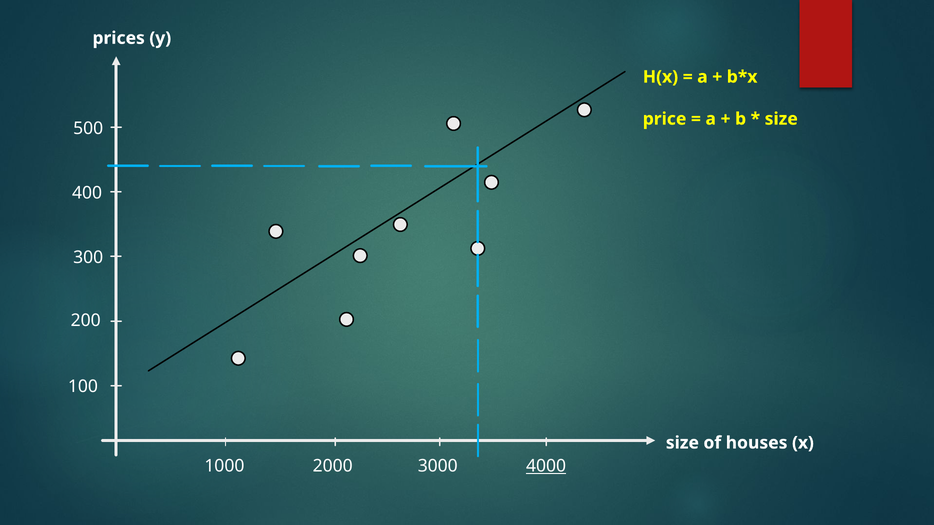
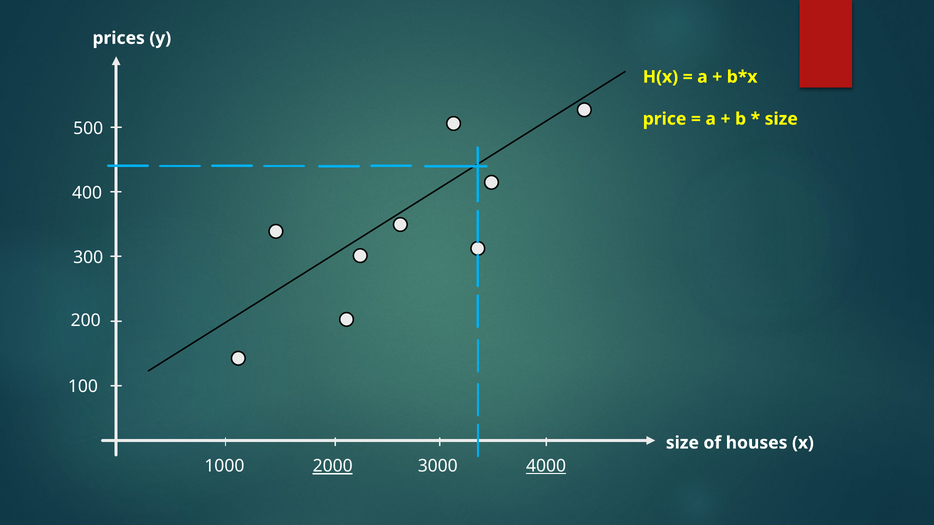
2000 underline: none -> present (333, 467)
